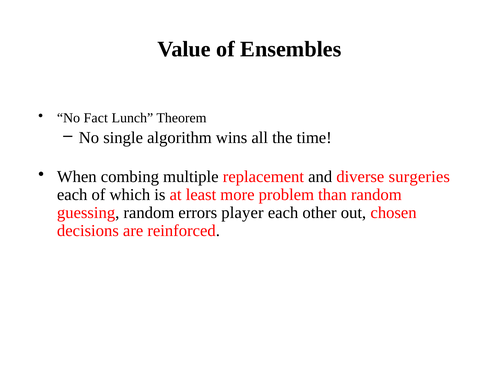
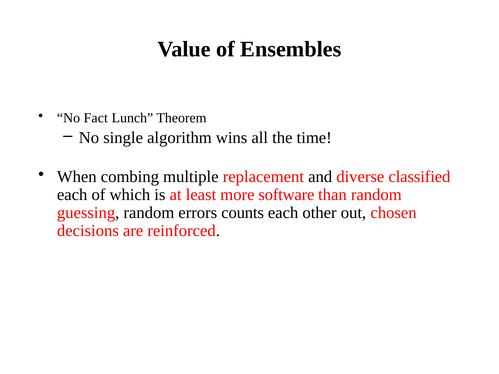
surgeries: surgeries -> classified (419, 177)
problem: problem -> software (286, 195)
player: player -> counts (243, 213)
